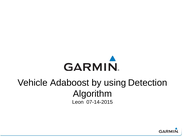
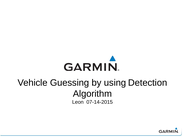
Adaboost: Adaboost -> Guessing (70, 83)
